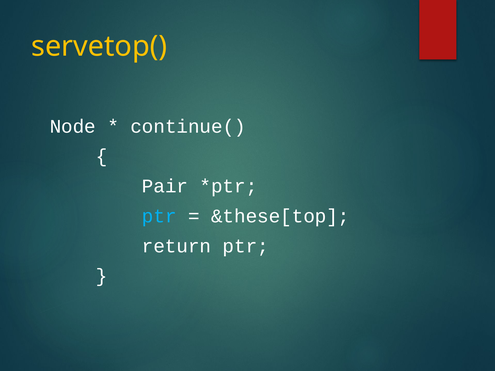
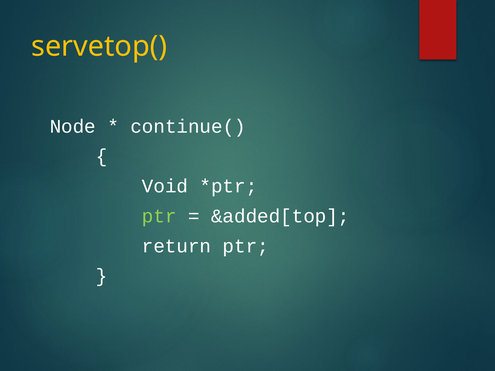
Pair: Pair -> Void (165, 186)
ptr colour: light blue -> light green (159, 216)
&these[top: &these[top -> &added[top (280, 216)
